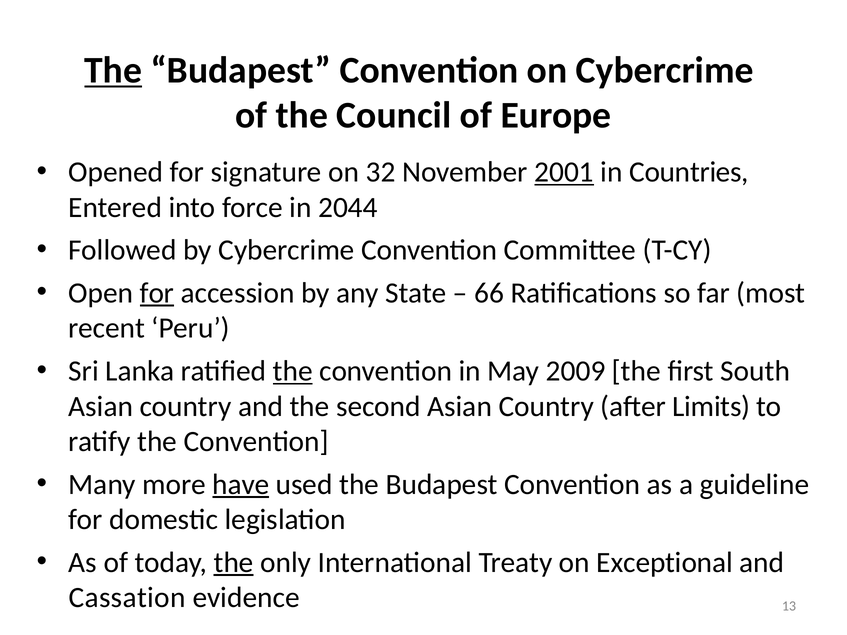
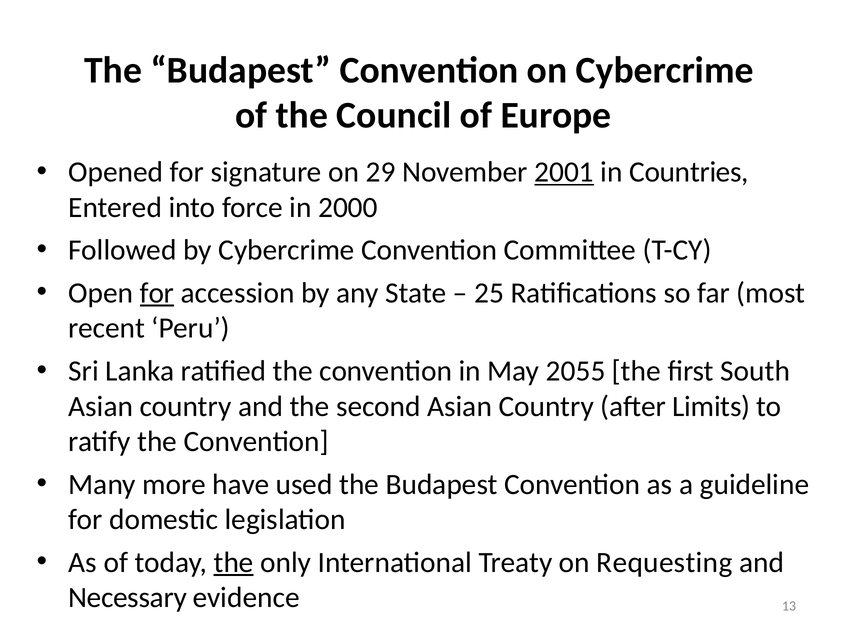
The underline: present -> none (113, 70)
32: 32 -> 29 (381, 172)
2044: 2044 -> 2000 (348, 207)
66: 66 -> 25 (489, 293)
the underline: present -> none (293, 371)
2009: 2009 -> 2055 (576, 371)
have underline: present -> none (241, 485)
Exceptional: Exceptional -> Requesting (664, 563)
Cassation: Cassation -> Necessary (127, 598)
